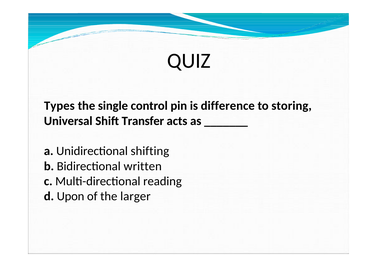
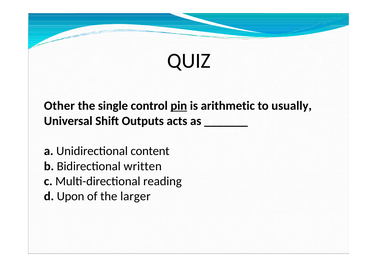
Types: Types -> Other (59, 106)
pin underline: none -> present (179, 106)
difference: difference -> arithmetic (228, 106)
storing: storing -> usually (292, 106)
Transfer: Transfer -> Outputs (143, 121)
shifting: shifting -> content (150, 151)
